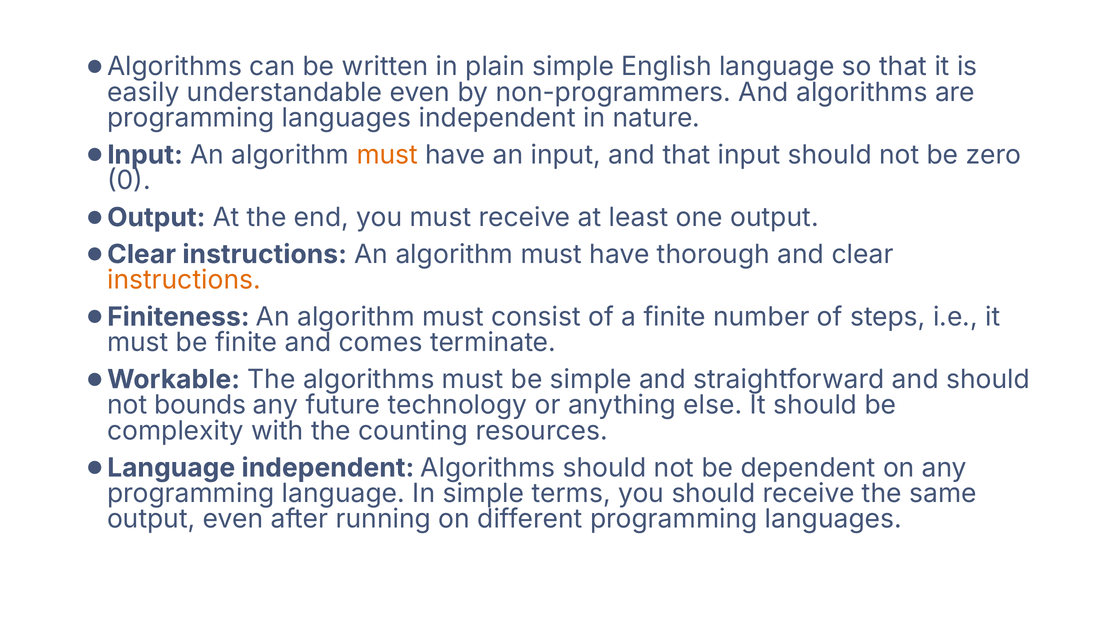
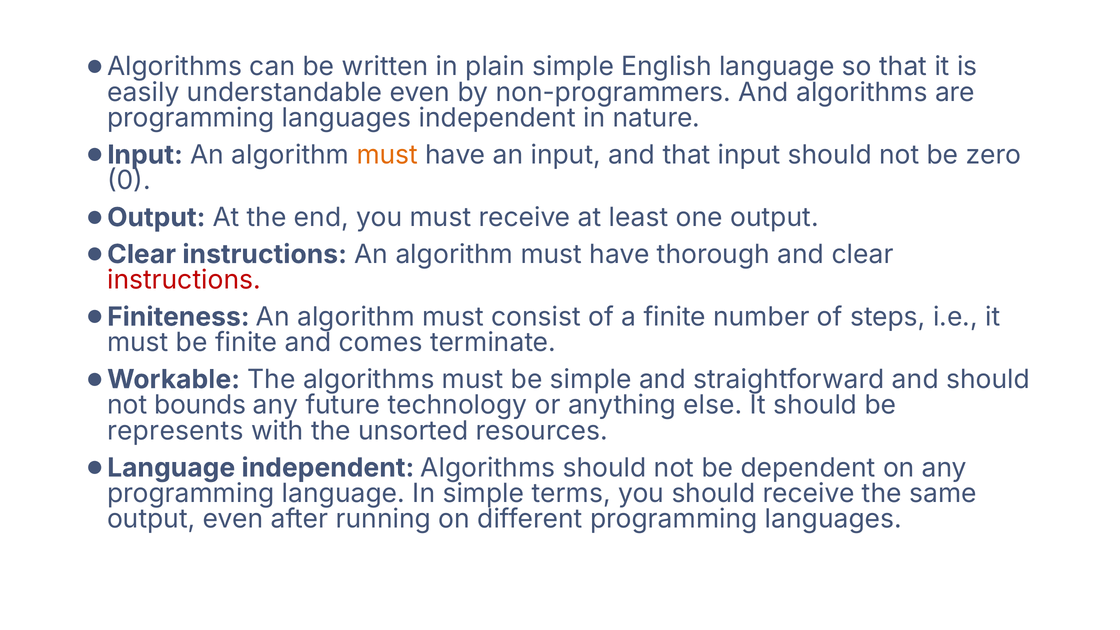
instructions colour: orange -> red (184, 280)
complexity: complexity -> represents (175, 431)
counting: counting -> unsorted (413, 431)
